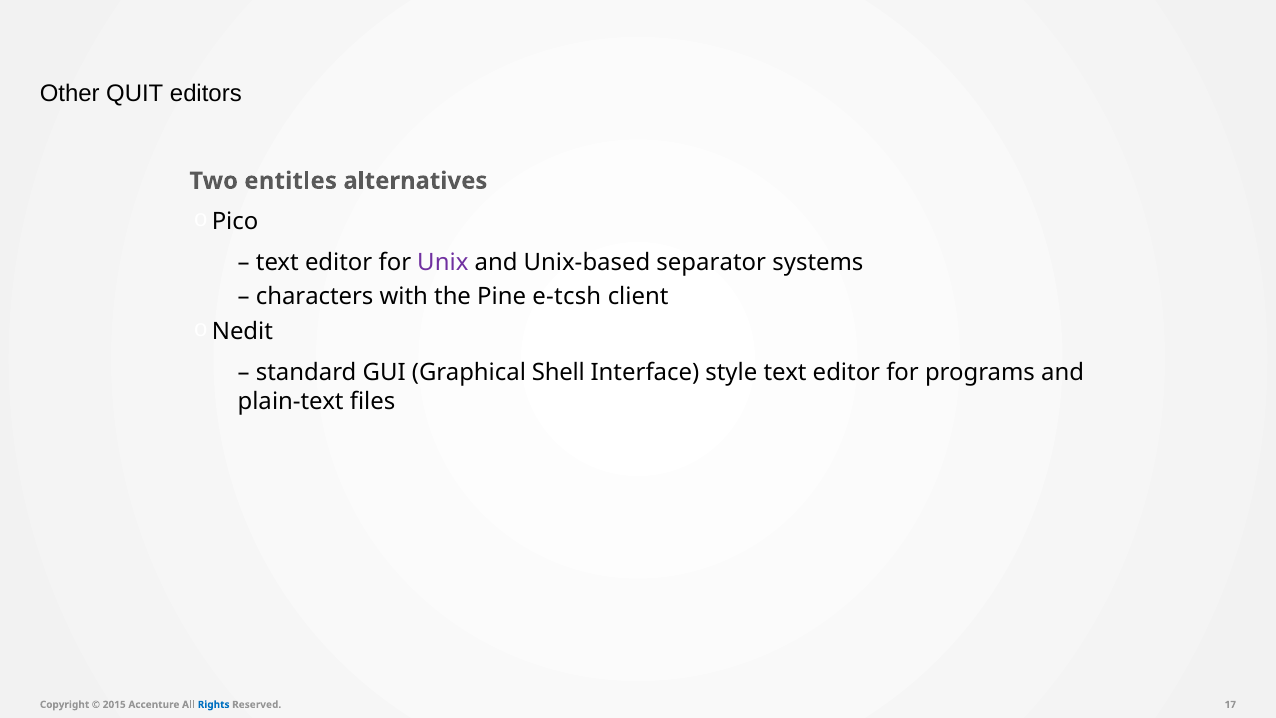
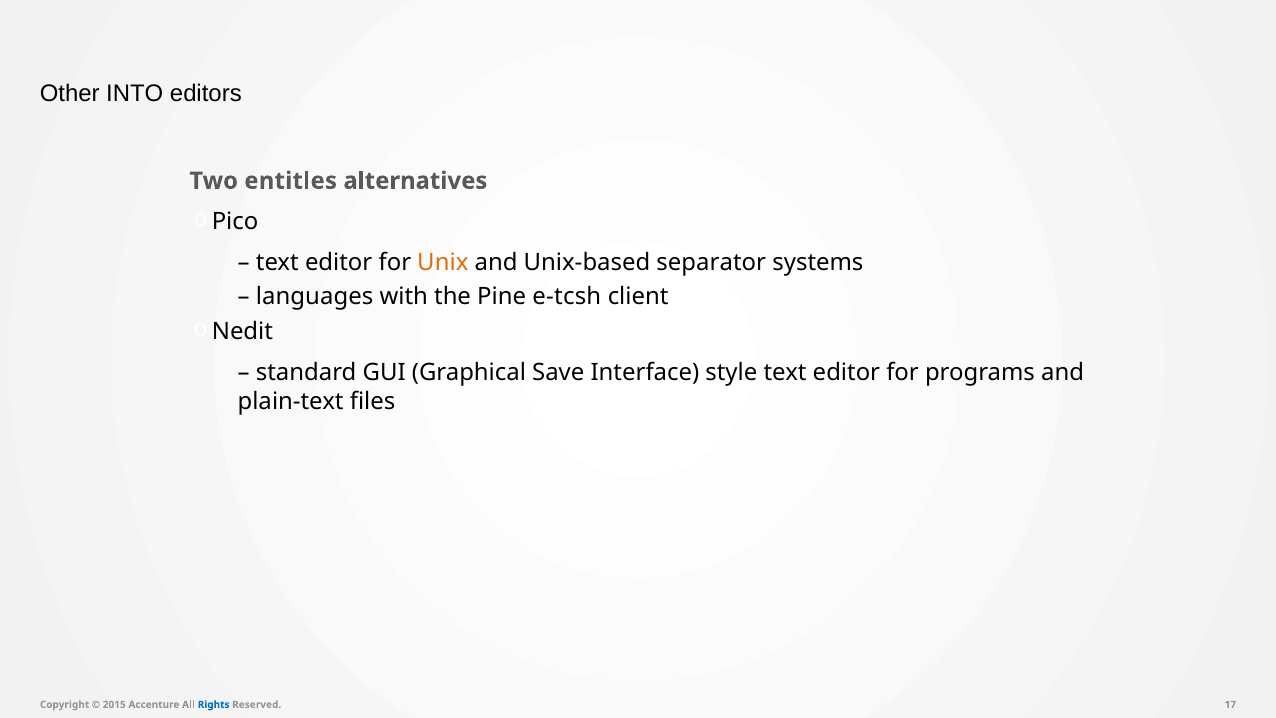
QUIT: QUIT -> INTO (135, 93)
Unix colour: purple -> orange (443, 262)
characters: characters -> languages (315, 297)
Shell: Shell -> Save (558, 372)
